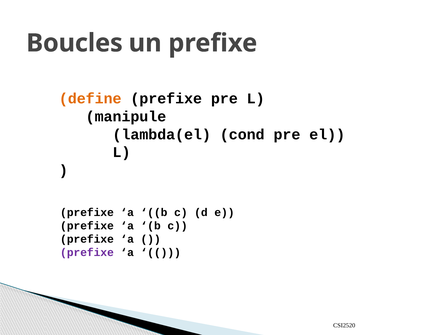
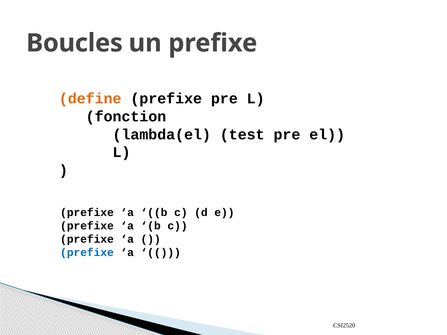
manipule: manipule -> fonction (126, 117)
cond: cond -> test (242, 135)
prefixe colour: purple -> blue (87, 253)
